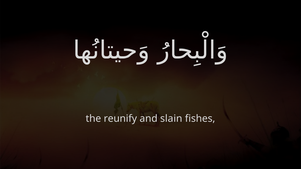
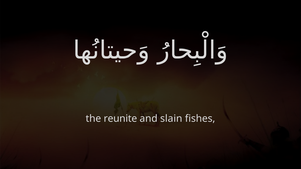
reunify: reunify -> reunite (120, 119)
